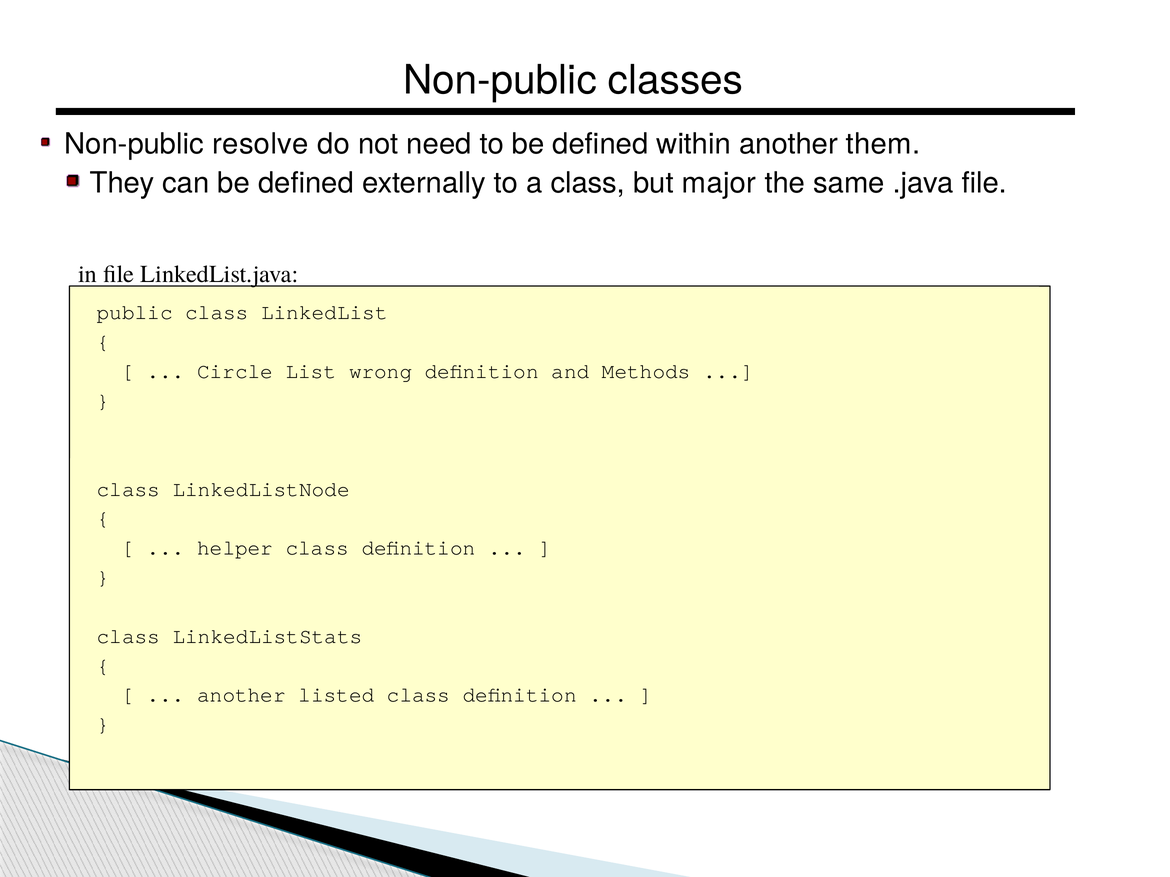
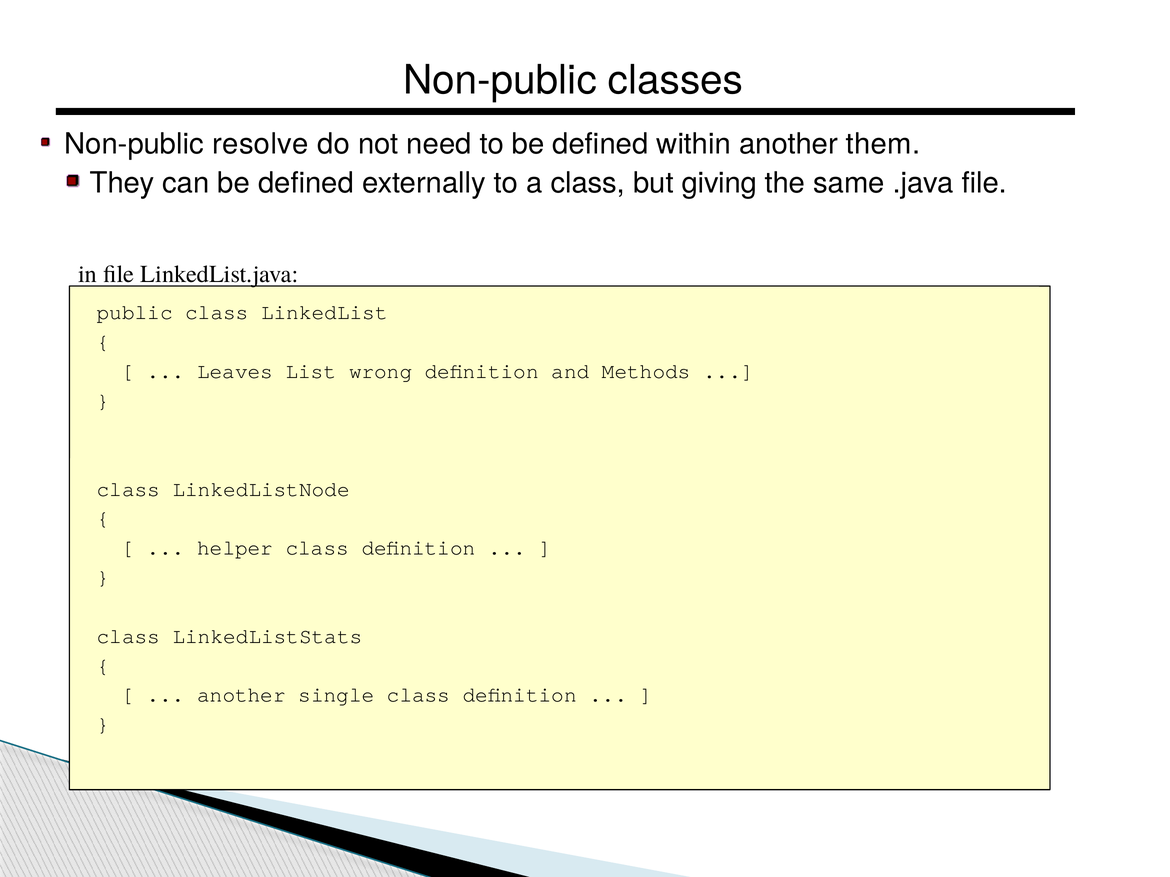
major: major -> giving (719, 183)
Circle: Circle -> Leaves (235, 372)
listed: listed -> single (336, 695)
